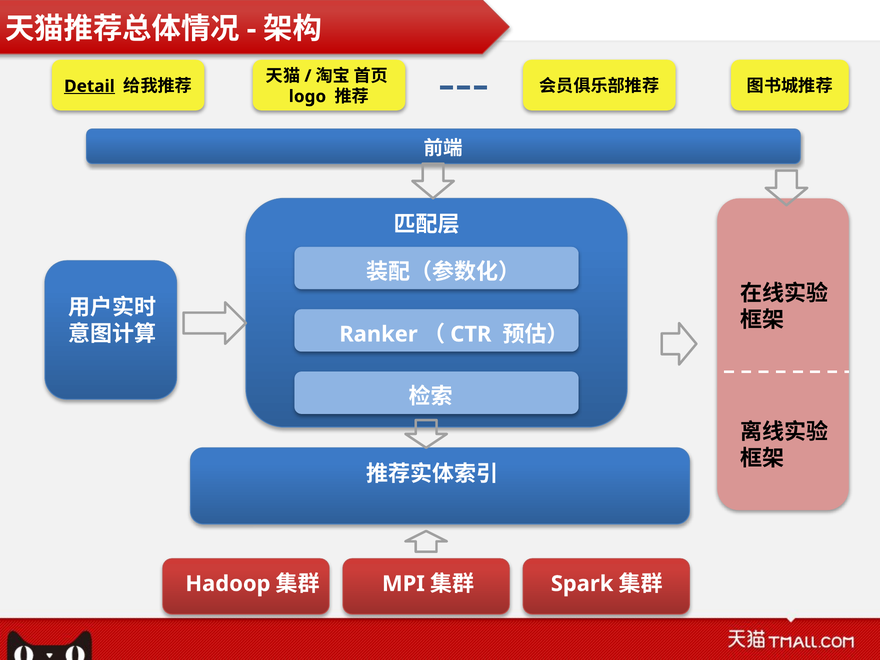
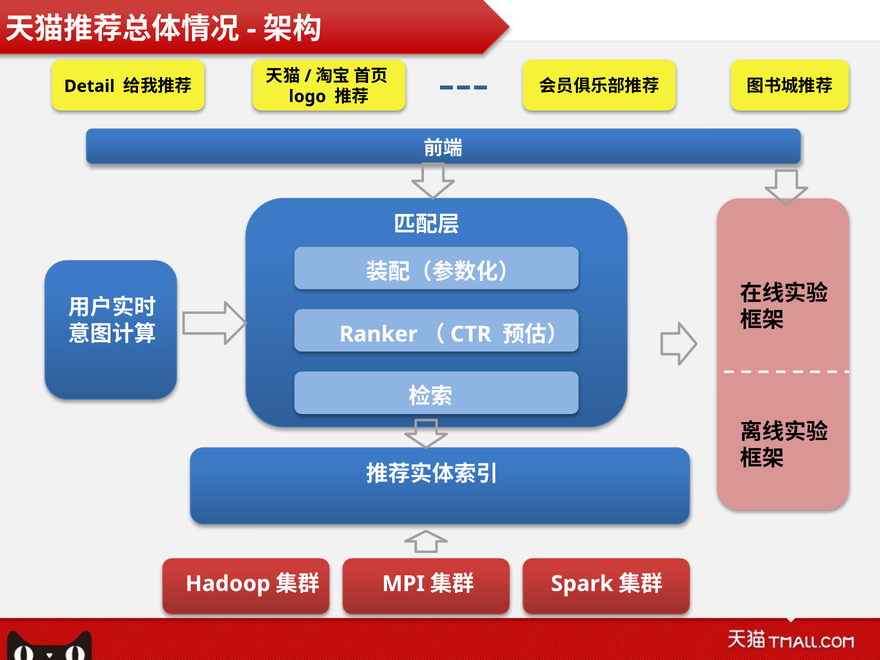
Detail underline: present -> none (89, 86)
